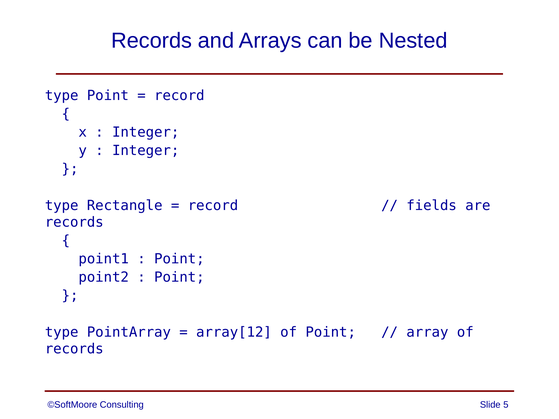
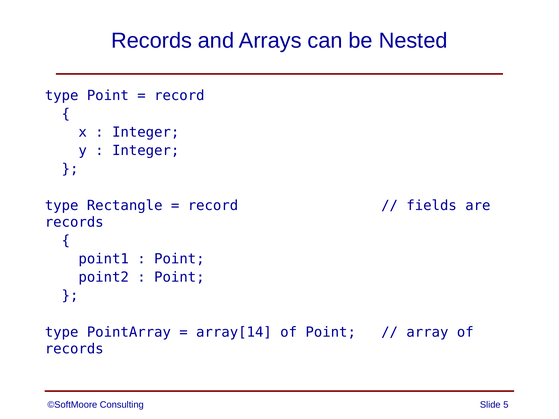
array[12: array[12 -> array[14 (234, 332)
